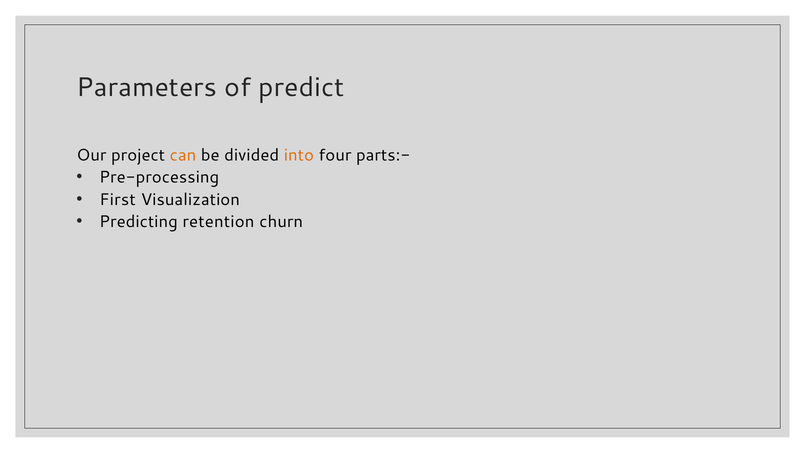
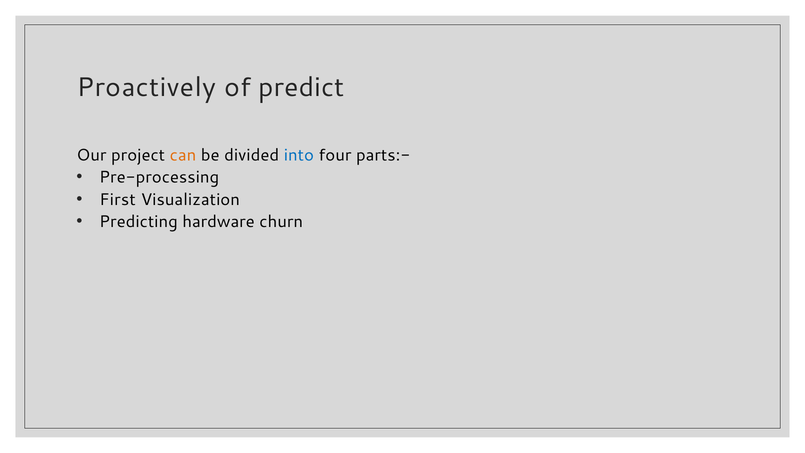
Parameters: Parameters -> Proactively (147, 88)
into colour: orange -> blue (299, 155)
retention: retention -> hardware (219, 222)
